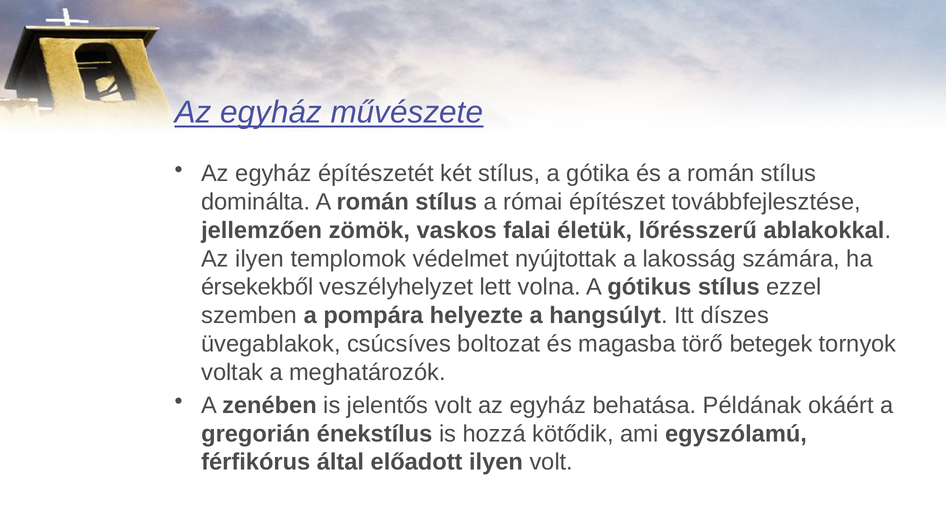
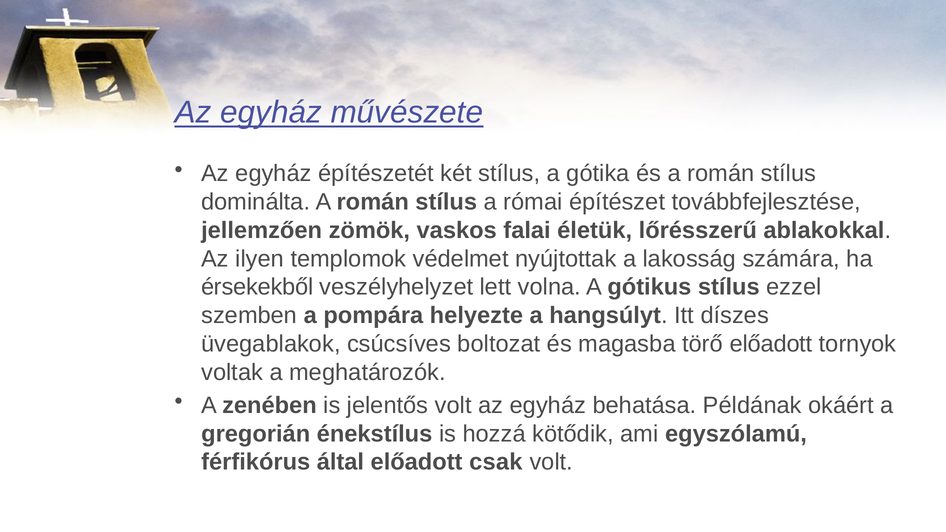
törő betegek: betegek -> előadott (771, 344)
előadott ilyen: ilyen -> csak (496, 462)
